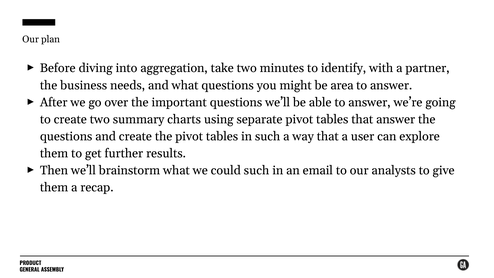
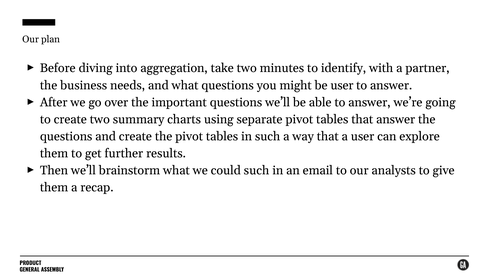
be area: area -> user (342, 85)
